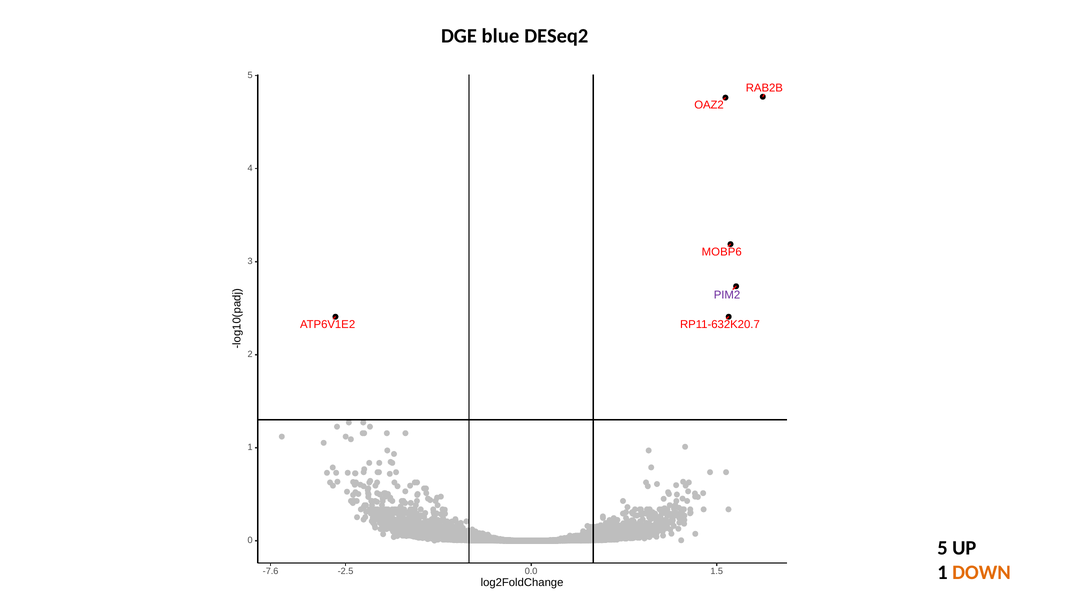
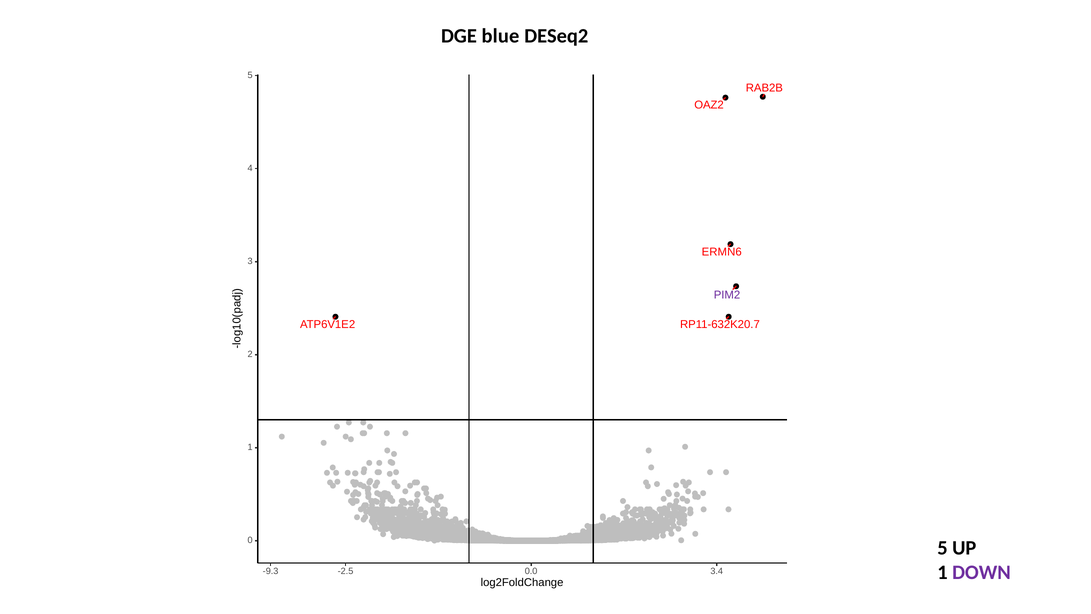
MOBP6: MOBP6 -> ERMN6 (722, 252)
DOWN colour: orange -> purple (981, 572)
-7.6: -7.6 -> -9.3 (271, 571)
1.5: 1.5 -> 3.4 (717, 571)
